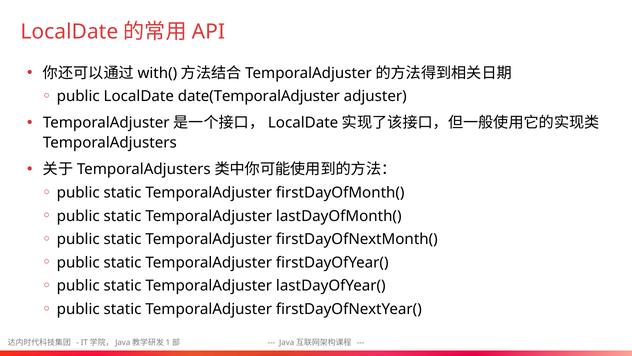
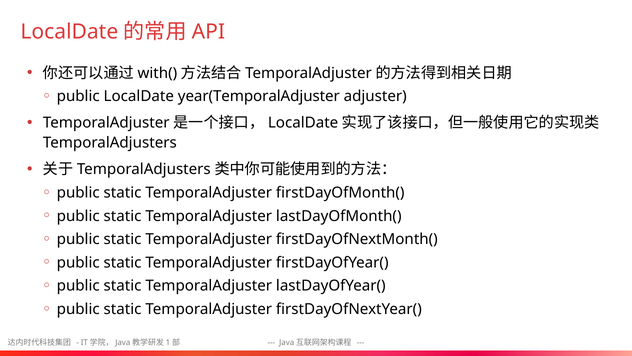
date(TemporalAdjuster: date(TemporalAdjuster -> year(TemporalAdjuster (259, 96)
